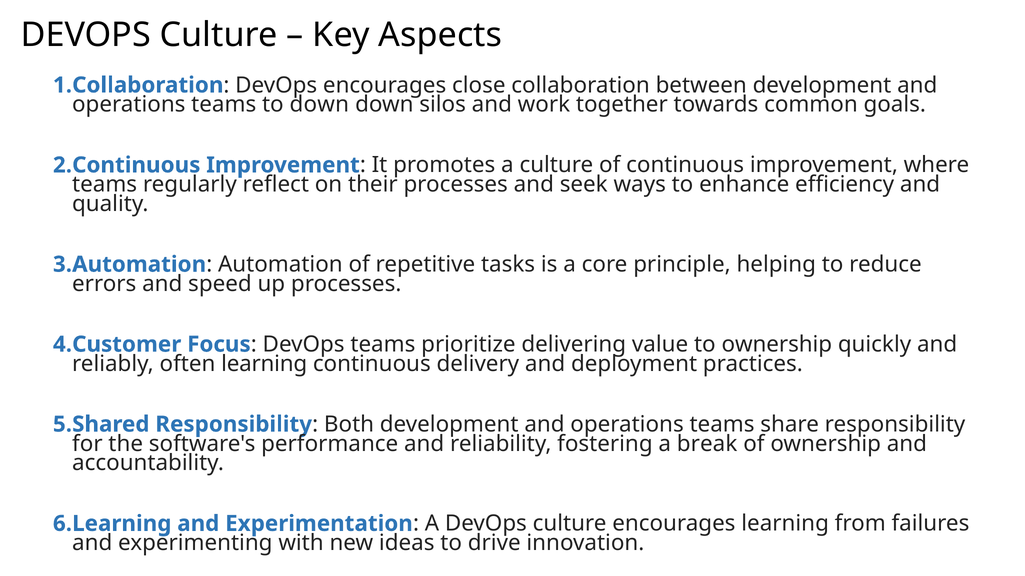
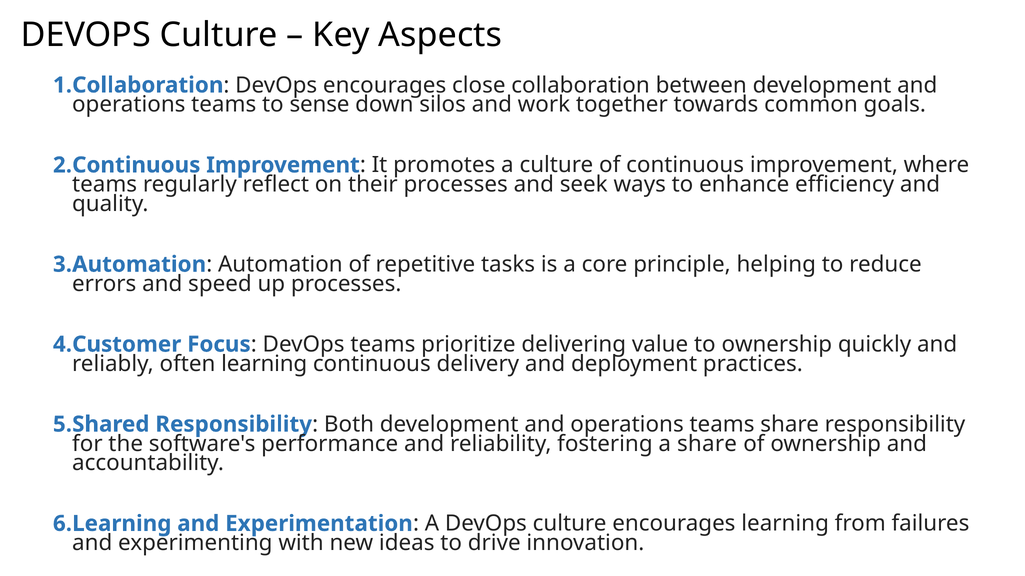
to down: down -> sense (320, 105)
a break: break -> share (707, 444)
